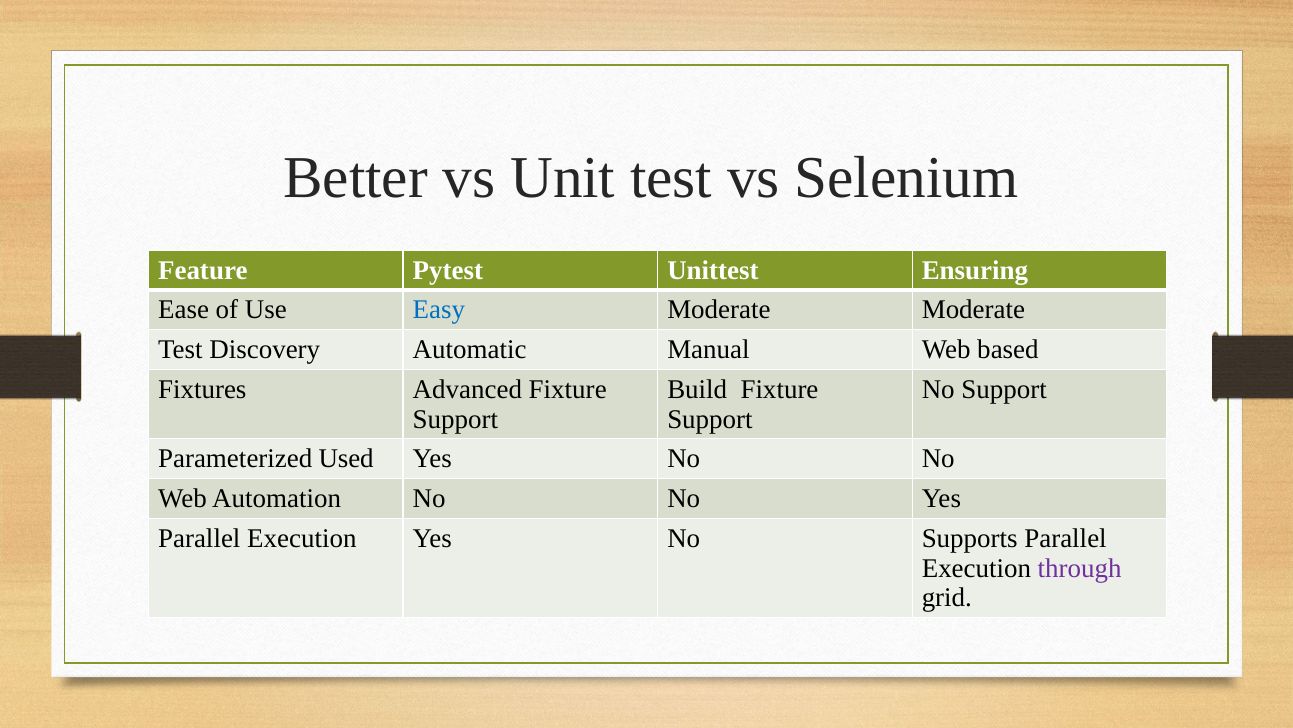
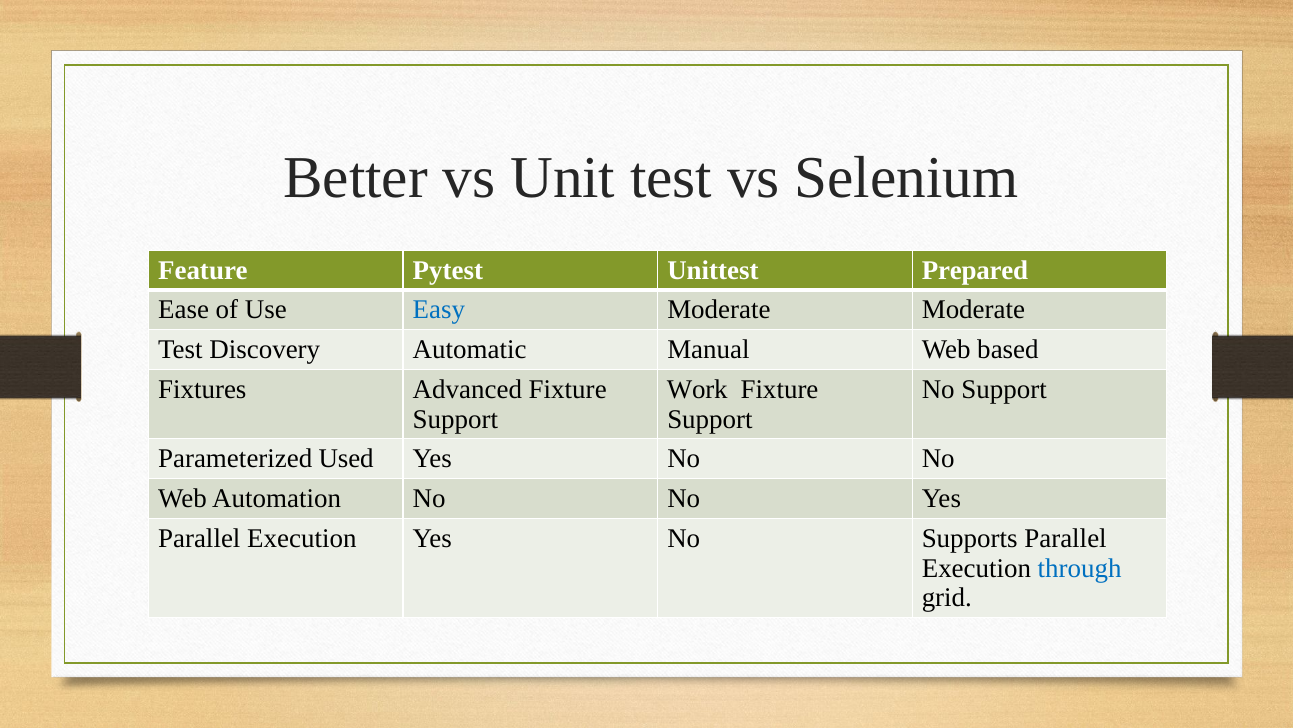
Ensuring: Ensuring -> Prepared (975, 270)
Build: Build -> Work (697, 389)
through colour: purple -> blue (1080, 568)
